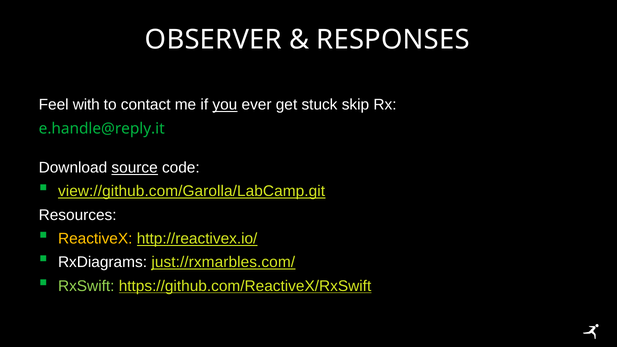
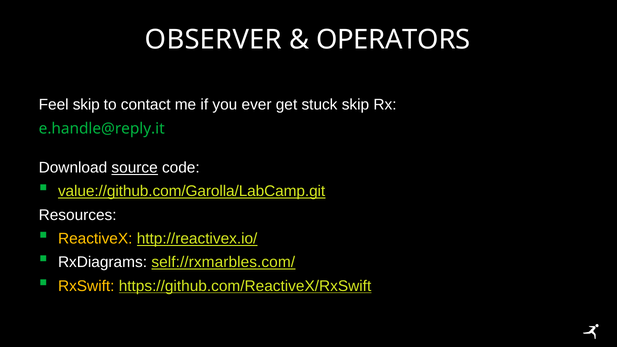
RESPONSES: RESPONSES -> OPERATORS (393, 40)
Feel with: with -> skip (86, 105)
you underline: present -> none (225, 105)
view://github.com/Garolla/LabCamp.git: view://github.com/Garolla/LabCamp.git -> value://github.com/Garolla/LabCamp.git (192, 191)
just://rxmarbles.com/: just://rxmarbles.com/ -> self://rxmarbles.com/ (223, 262)
RxSwift colour: light green -> yellow (86, 286)
